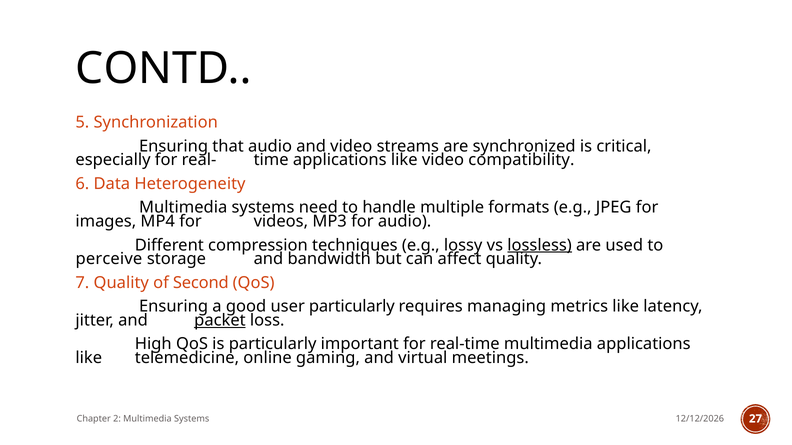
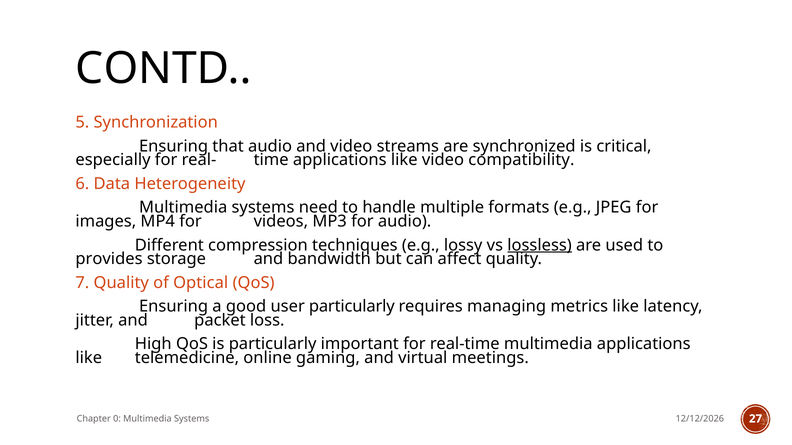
perceive: perceive -> provides (109, 259)
Second: Second -> Optical (201, 283)
packet underline: present -> none (220, 321)
2: 2 -> 0 (117, 419)
